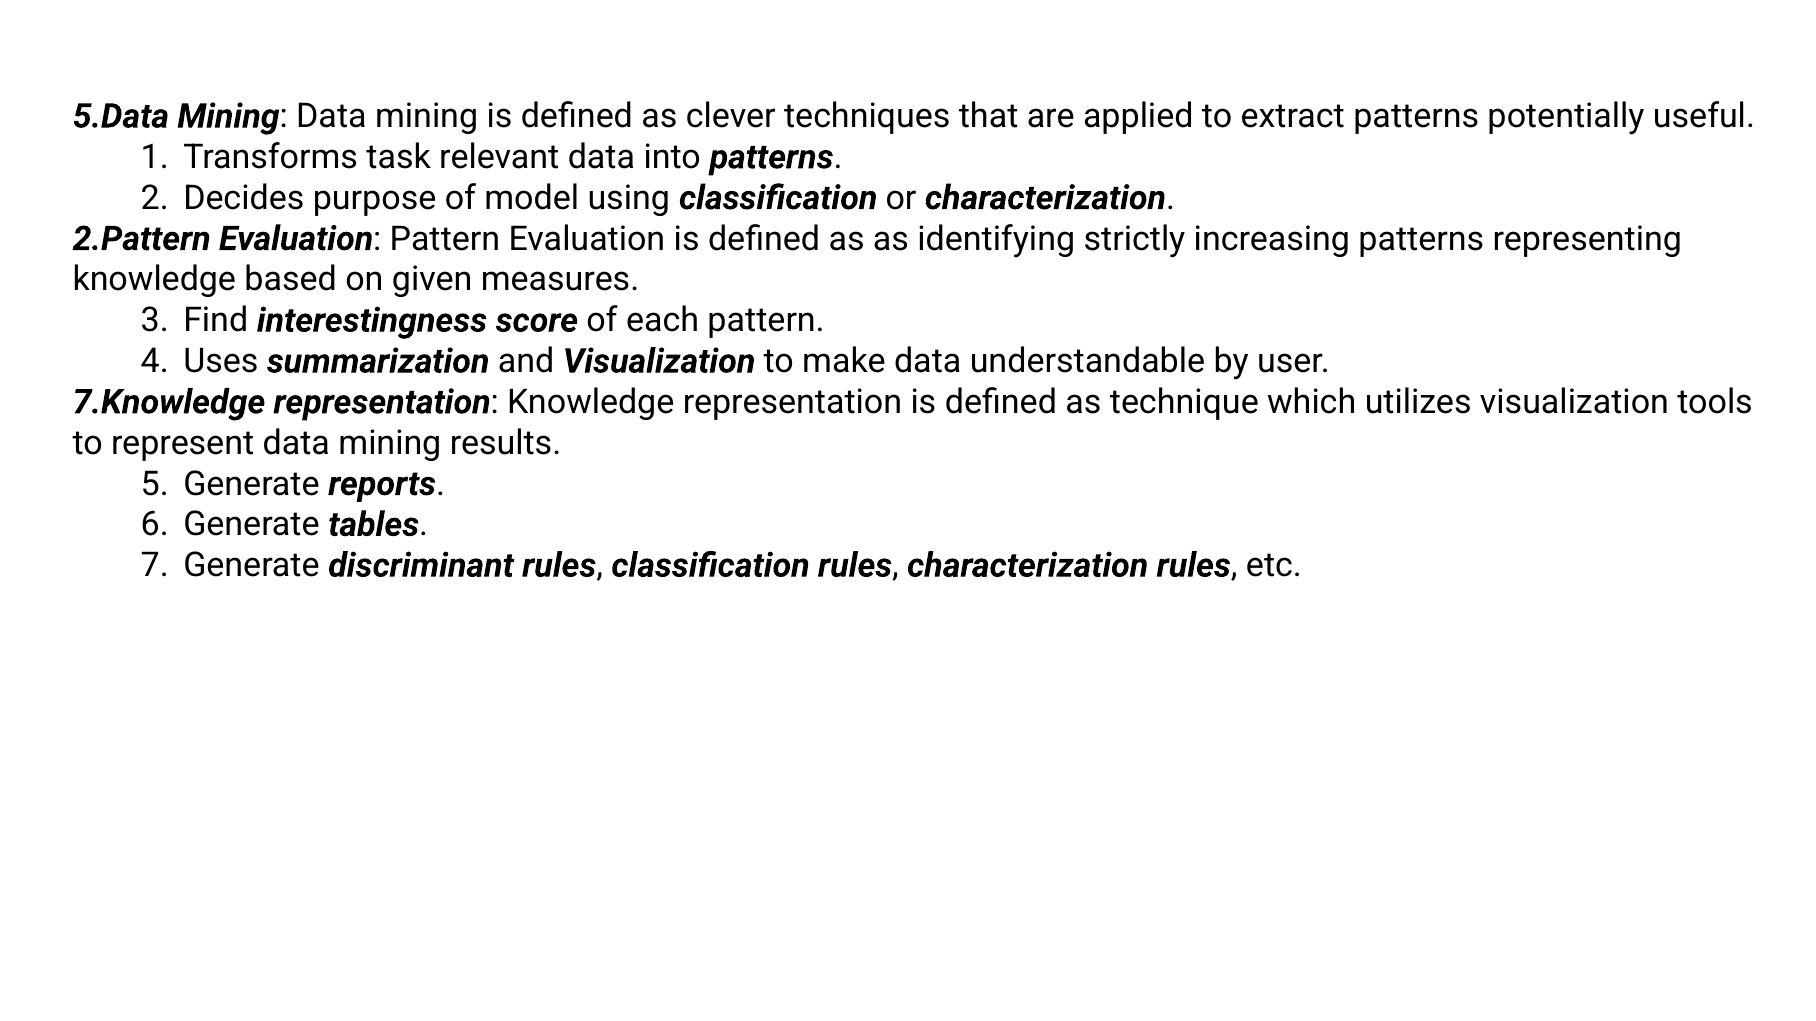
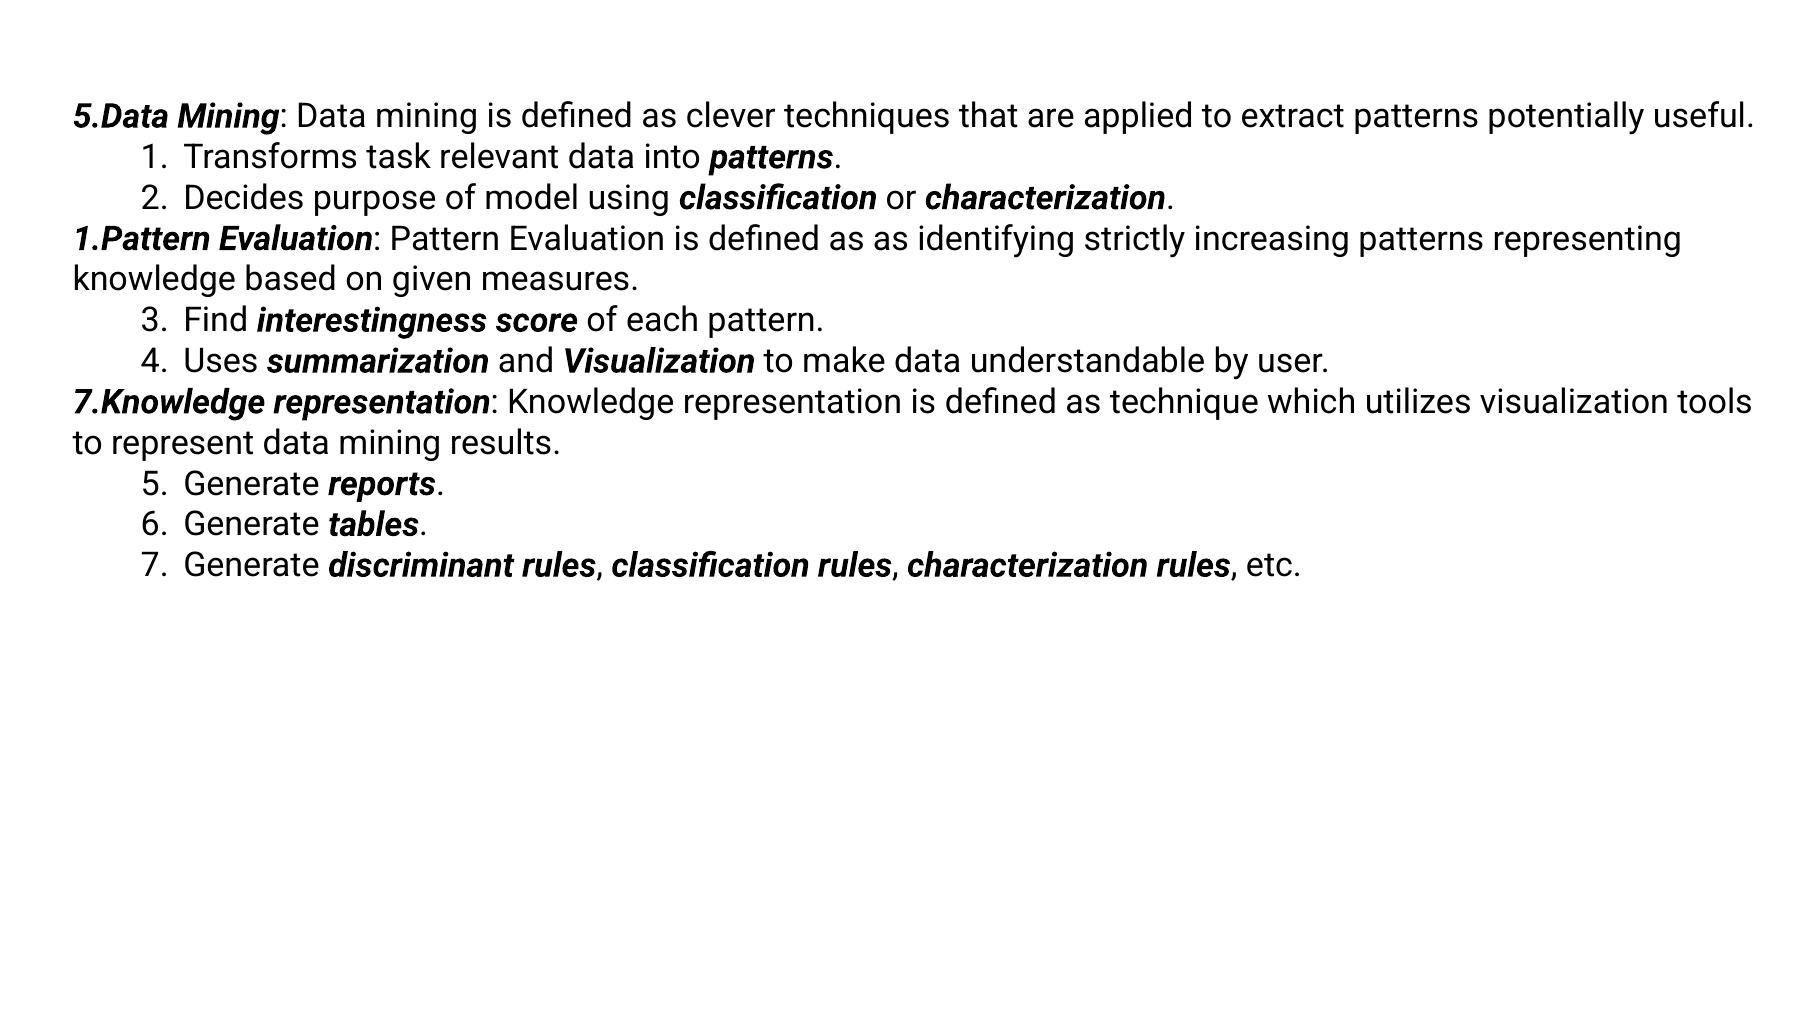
2.Pattern: 2.Pattern -> 1.Pattern (142, 239)
